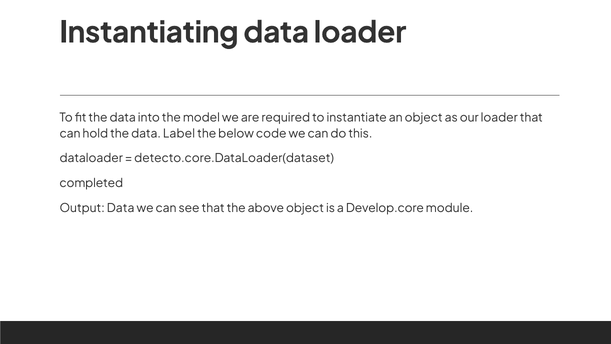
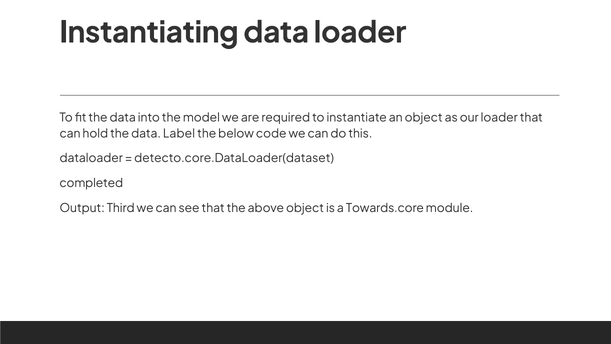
Output Data: Data -> Third (121, 208)
Develop.core: Develop.core -> Towards.core (385, 208)
